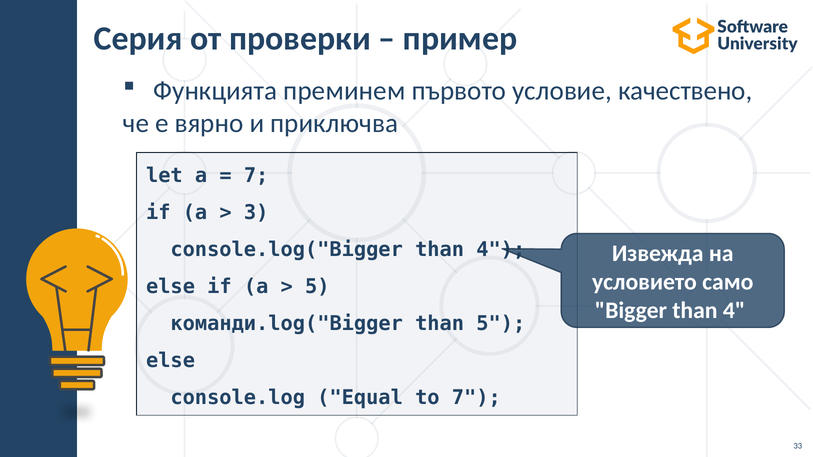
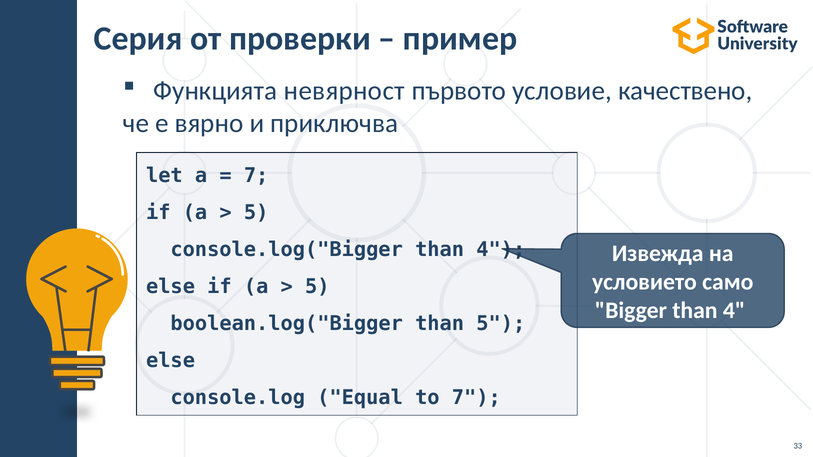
преминем: преминем -> невярност (344, 91)
3: 3 -> 5 (256, 213)
команди.log("Bigger: команди.log("Bigger -> boolean.log("Bigger (287, 324)
